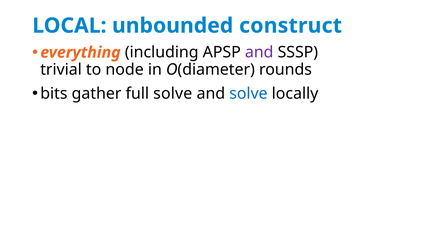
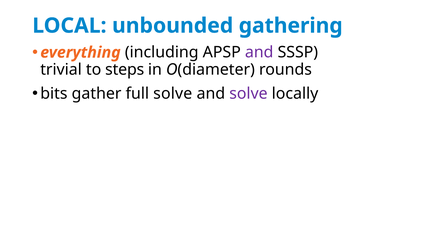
construct: construct -> gathering (291, 26)
node: node -> steps (125, 69)
solve colour: blue -> purple (248, 93)
